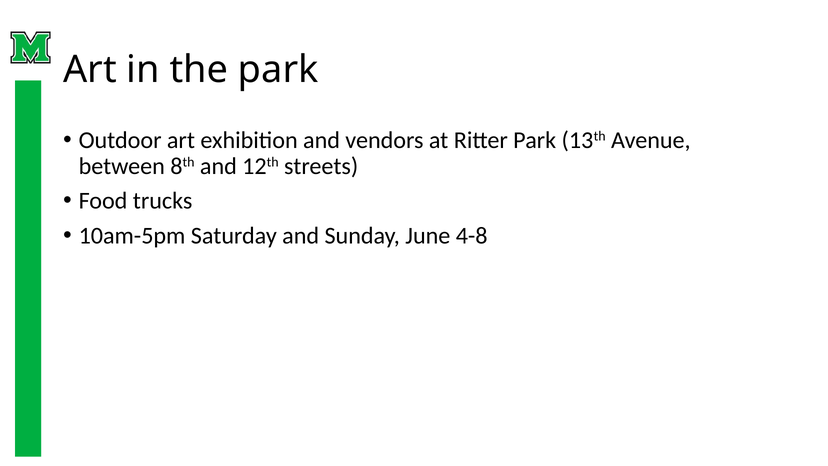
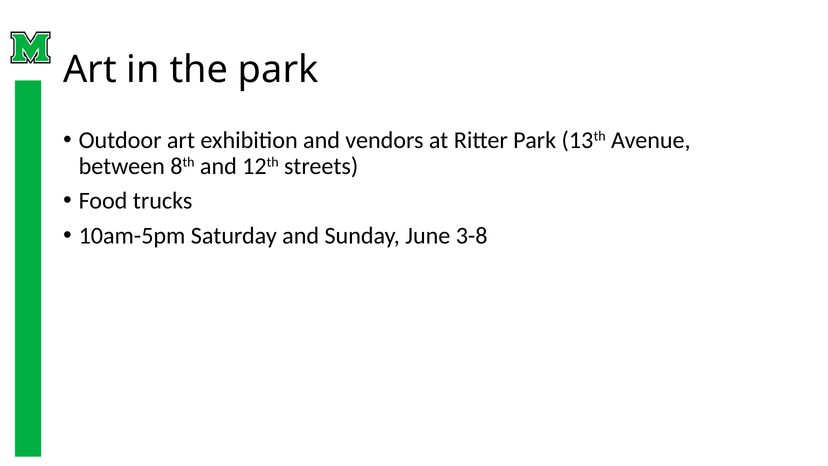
4-8: 4-8 -> 3-8 (472, 236)
